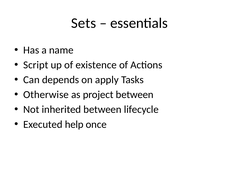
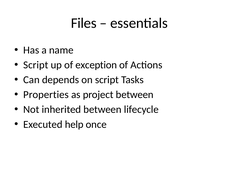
Sets: Sets -> Files (84, 23)
existence: existence -> exception (96, 65)
on apply: apply -> script (107, 80)
Otherwise: Otherwise -> Properties (46, 95)
